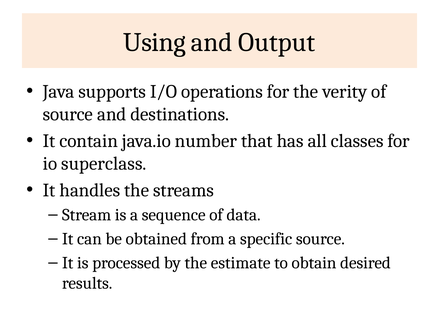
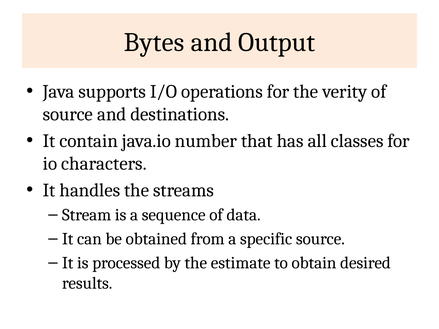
Using: Using -> Bytes (154, 42)
superclass: superclass -> characters (104, 164)
